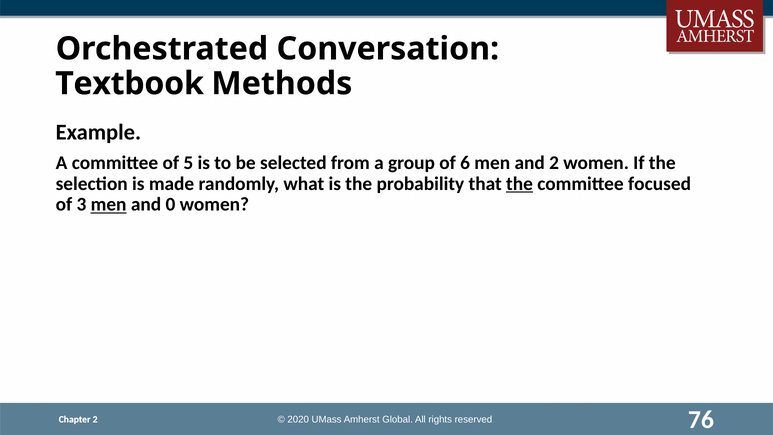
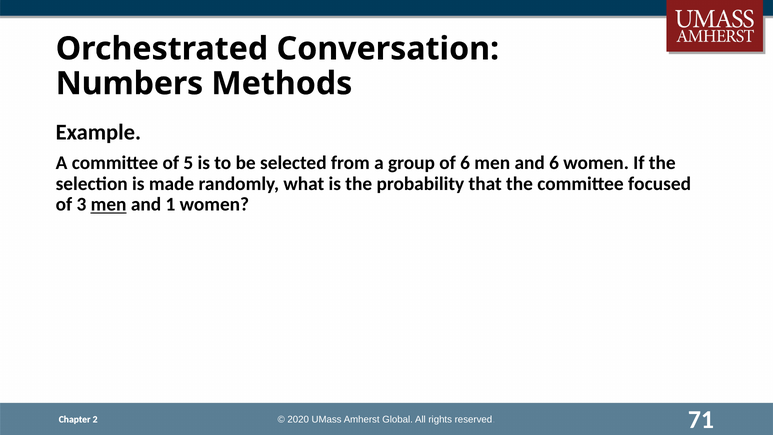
Textbook: Textbook -> Numbers (129, 84)
and 2: 2 -> 6 (554, 163)
the underline: present -> none (519, 184)
0: 0 -> 1 (170, 204)
76: 76 -> 71 (701, 420)
